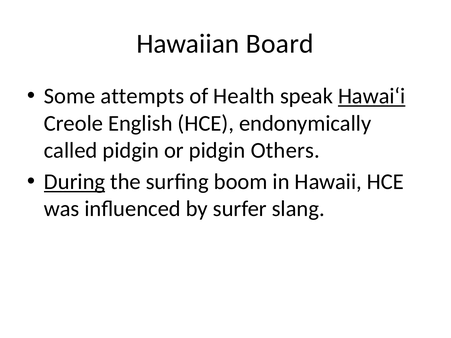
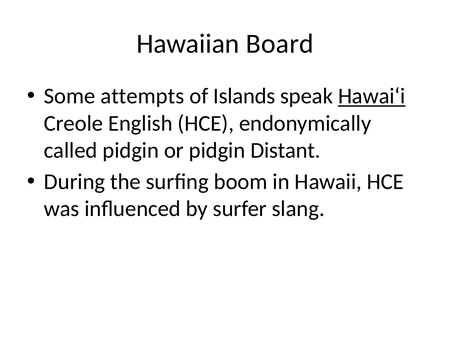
Health: Health -> Islands (244, 96)
Others: Others -> Distant (286, 150)
During underline: present -> none (75, 182)
